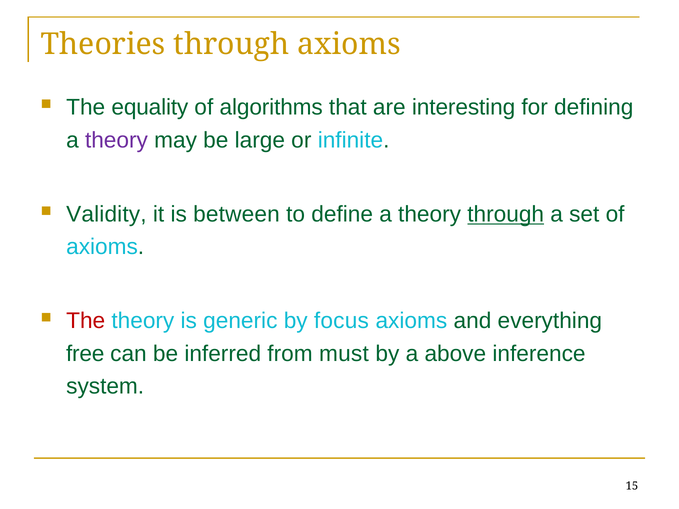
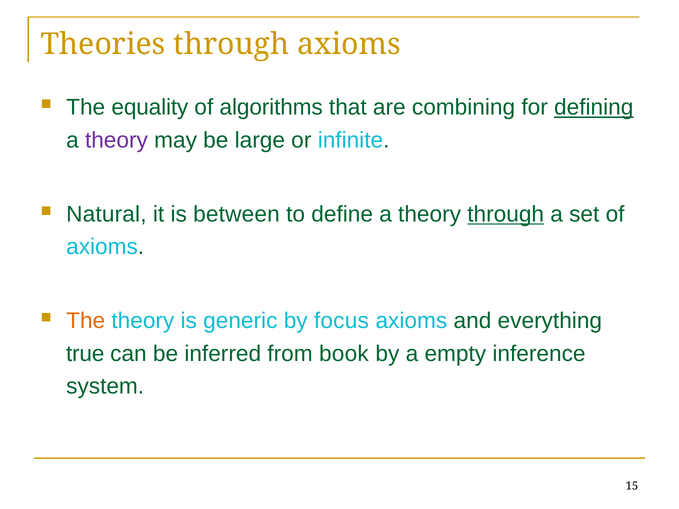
interesting: interesting -> combining (464, 108)
defining underline: none -> present (594, 108)
Validity: Validity -> Natural (106, 214)
The colour: red -> orange (86, 321)
free: free -> true (85, 354)
must: must -> book (344, 354)
above: above -> empty (455, 354)
